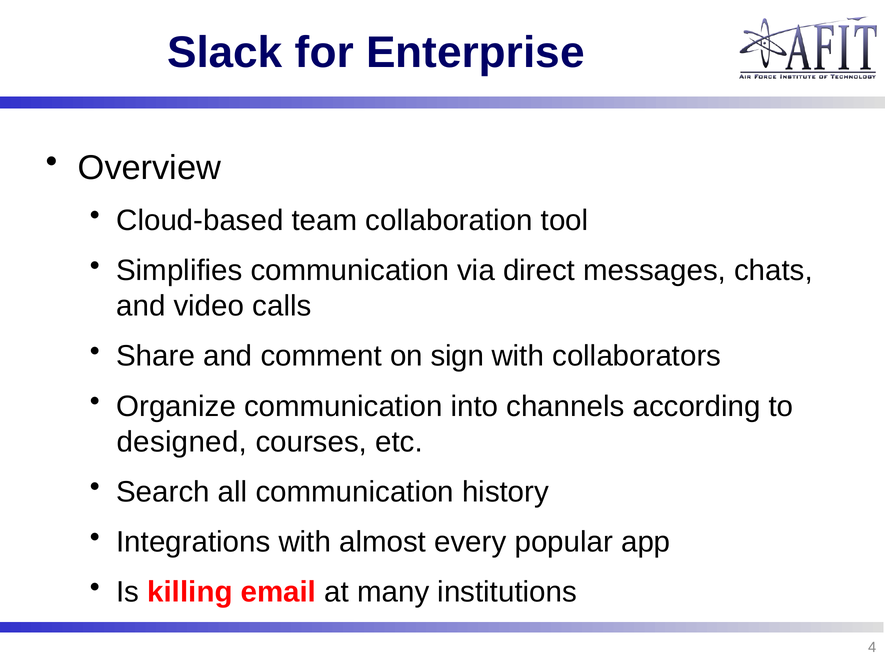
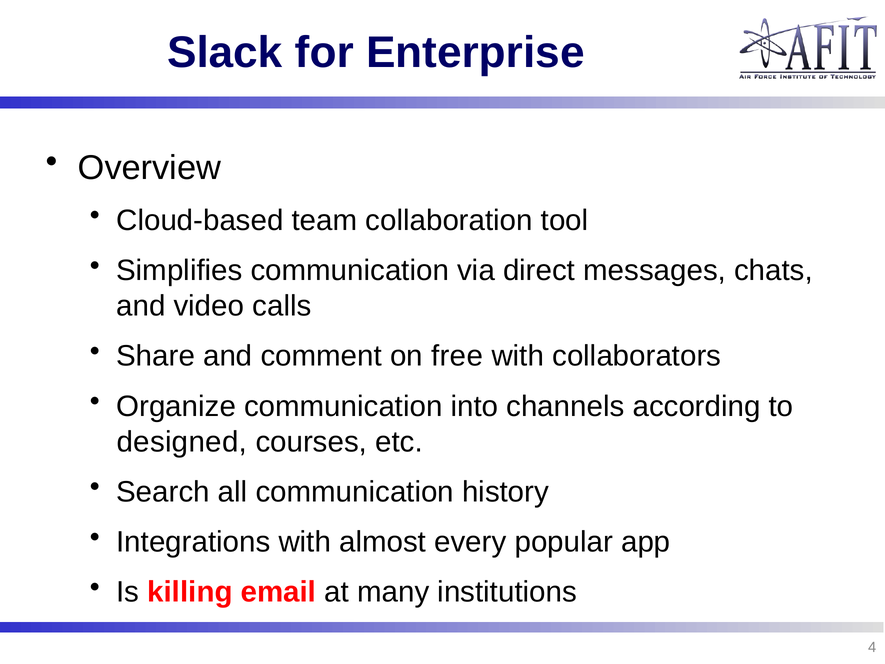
sign: sign -> free (457, 356)
